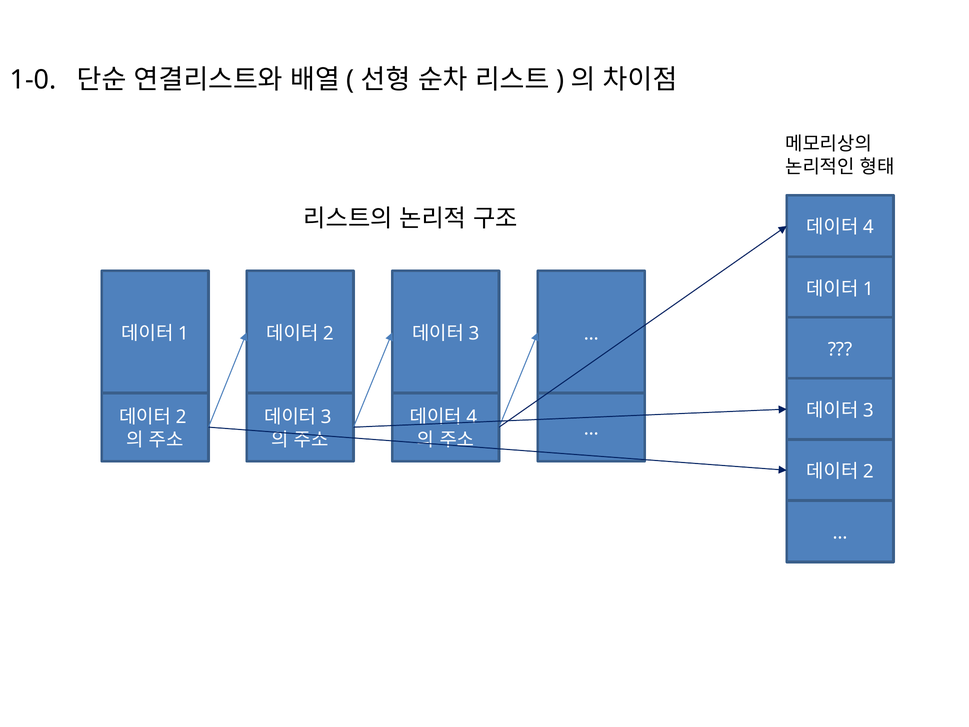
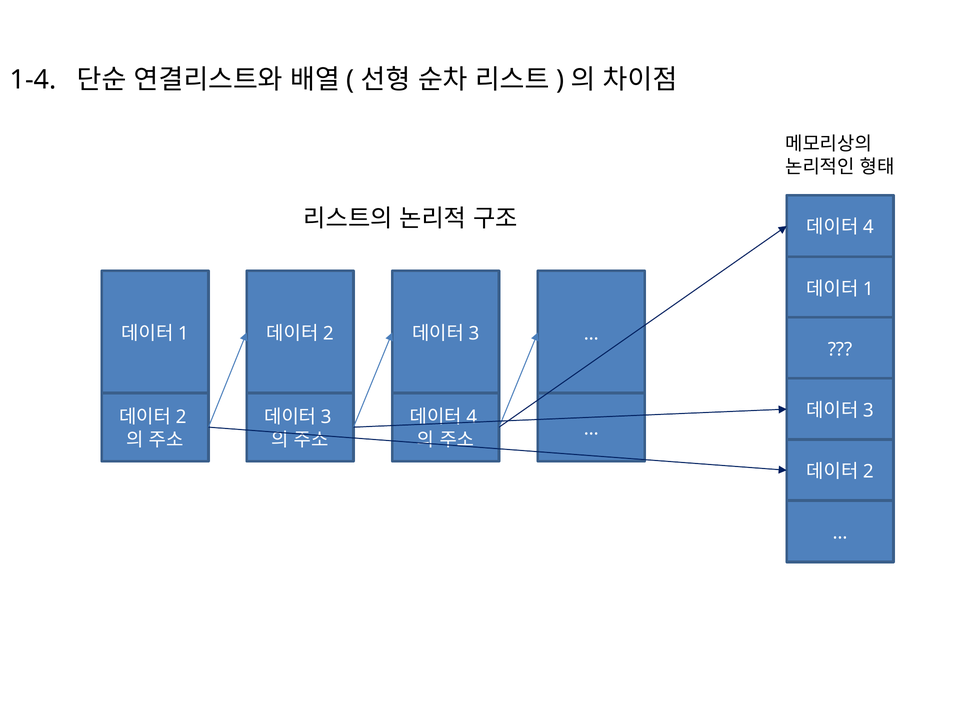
1-0: 1-0 -> 1-4 (33, 80)
